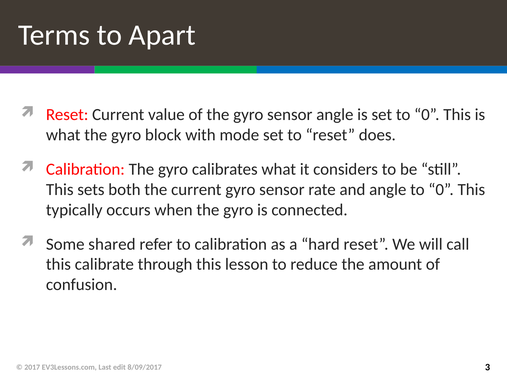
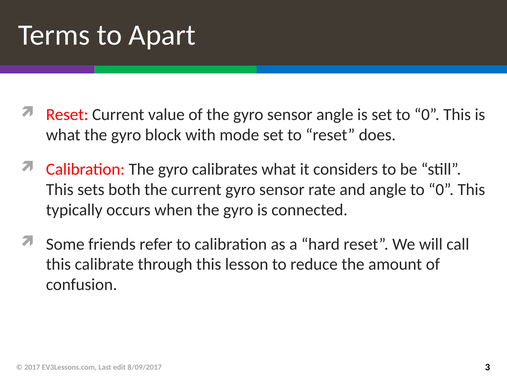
shared: shared -> friends (112, 244)
